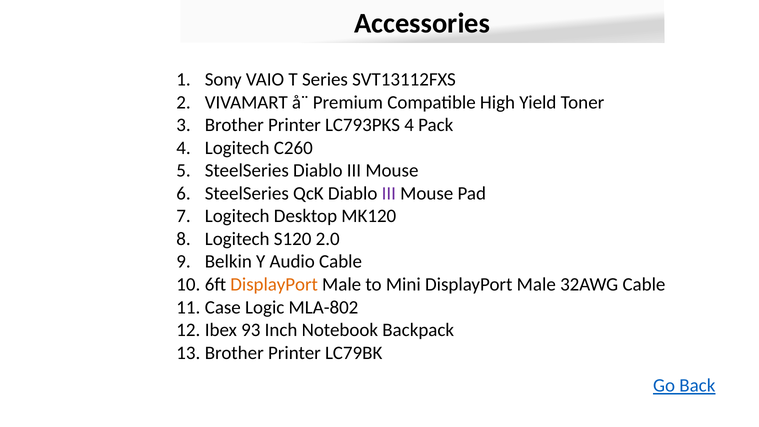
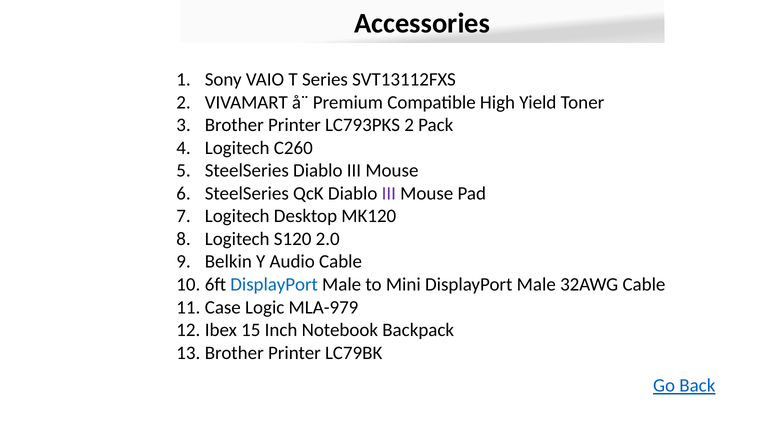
LC793PKS 4: 4 -> 2 (409, 125)
DisplayPort colour: orange -> blue (274, 284)
MLA-802: MLA-802 -> MLA-979 (323, 307)
93: 93 -> 15 (251, 330)
